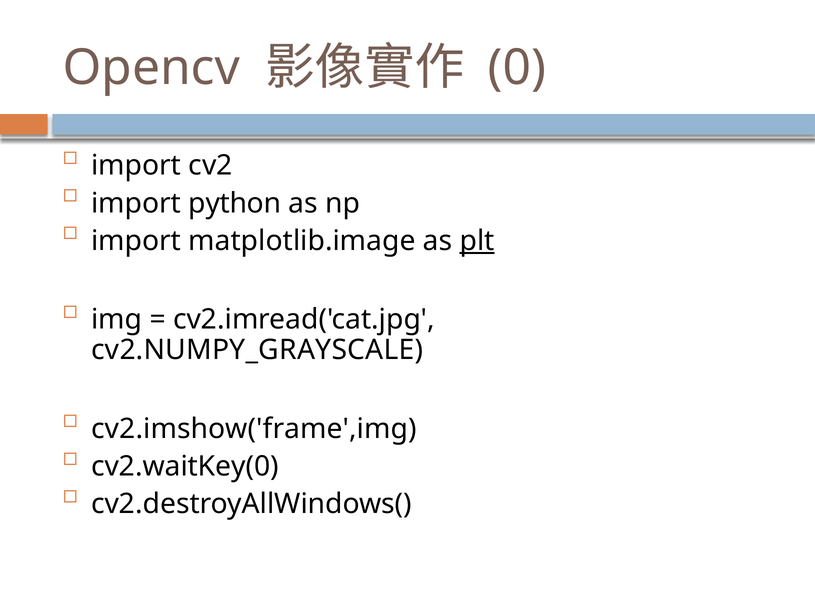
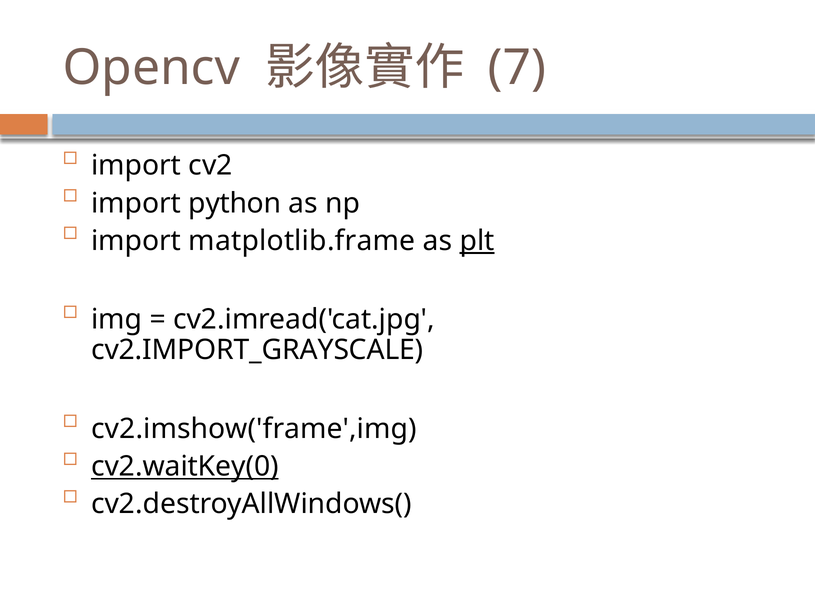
0: 0 -> 7 (517, 68)
matplotlib.image: matplotlib.image -> matplotlib.frame (302, 241)
cv2.NUMPY_GRAYSCALE: cv2.NUMPY_GRAYSCALE -> cv2.IMPORT_GRAYSCALE (257, 350)
cv2.waitKey(0 underline: none -> present (185, 467)
